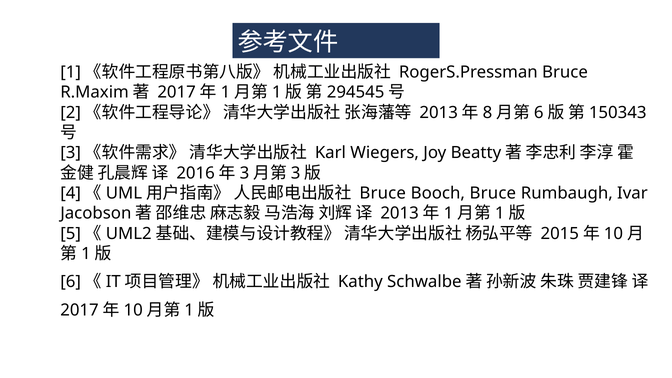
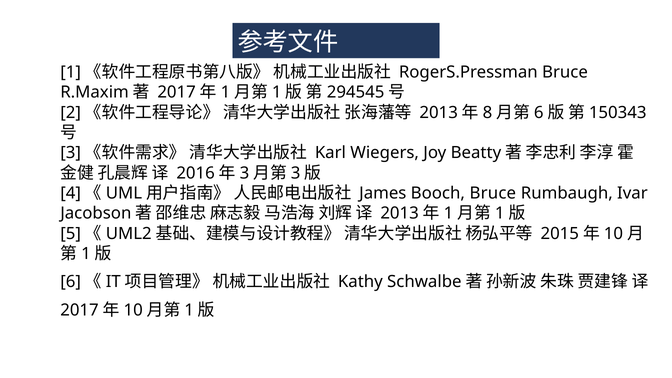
Bruce: Bruce -> James (383, 193)
